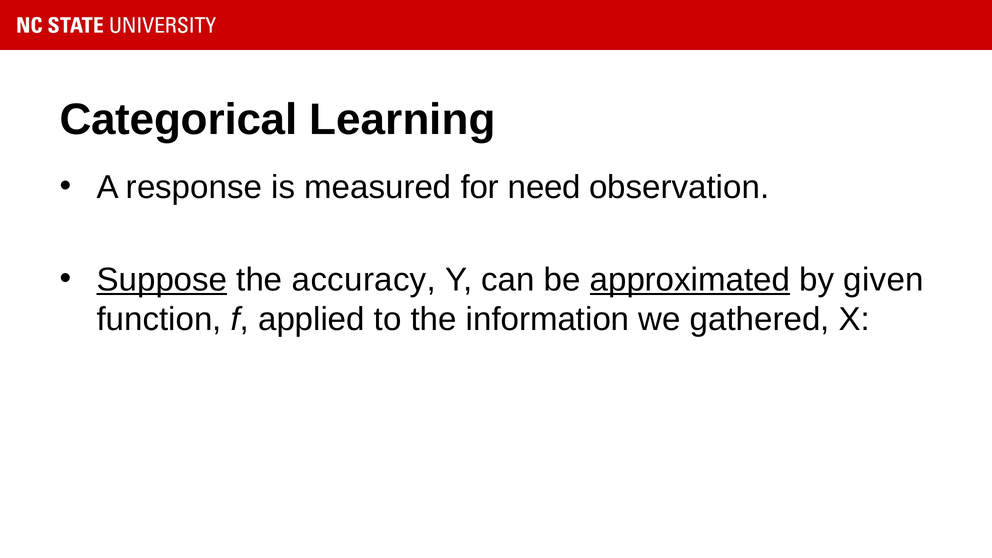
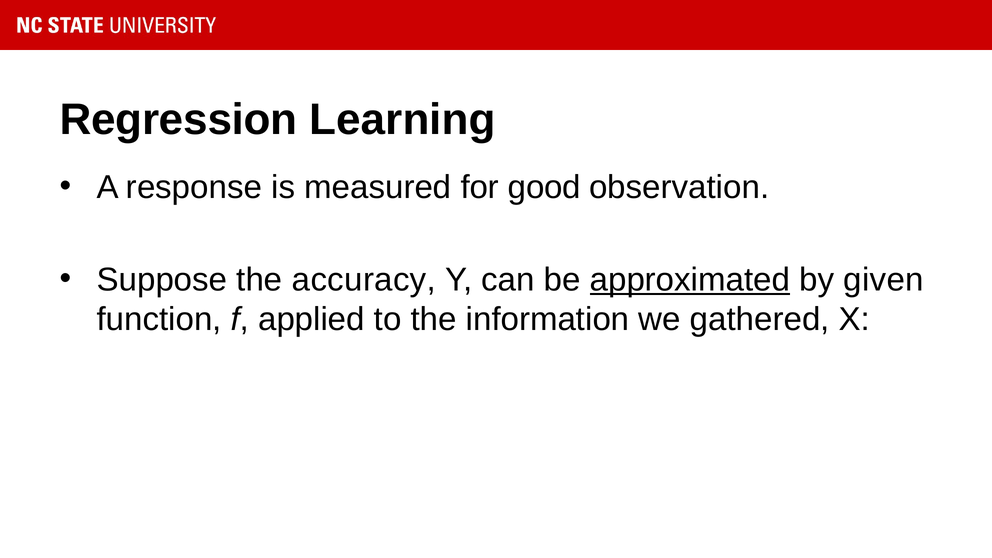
Categorical: Categorical -> Regression (178, 120)
need: need -> good (544, 187)
Suppose underline: present -> none (162, 280)
